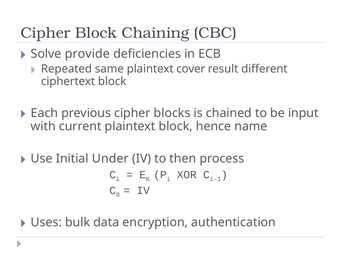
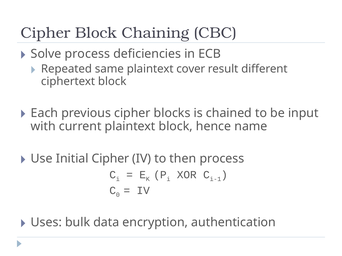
Solve provide: provide -> process (87, 54)
Initial Under: Under -> Cipher (110, 159)
